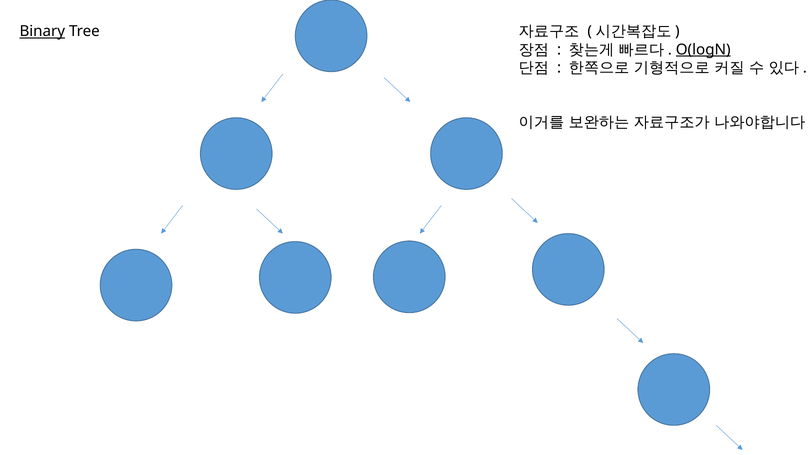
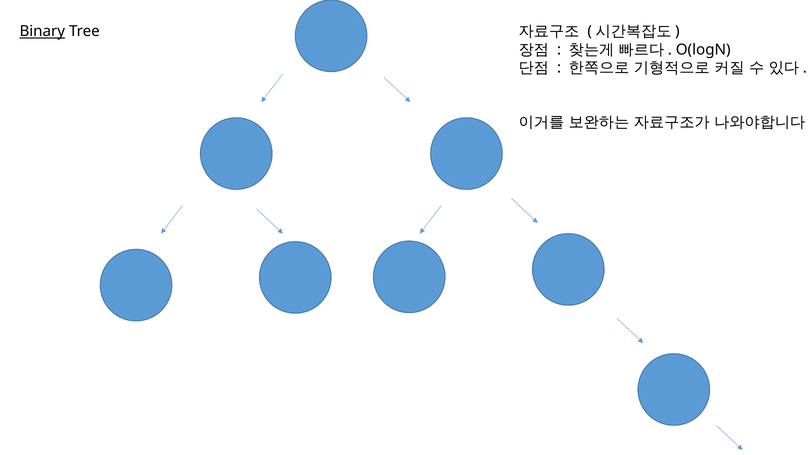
O(logN underline: present -> none (703, 50)
